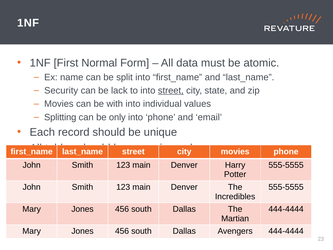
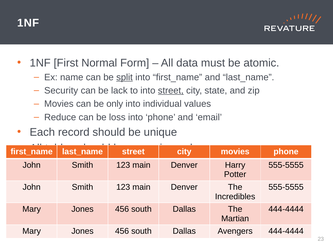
split underline: none -> present (124, 77)
with: with -> only (115, 104)
Splitting: Splitting -> Reduce (60, 117)
only: only -> loss (117, 117)
